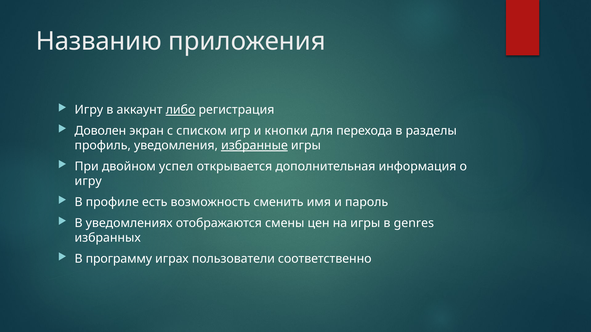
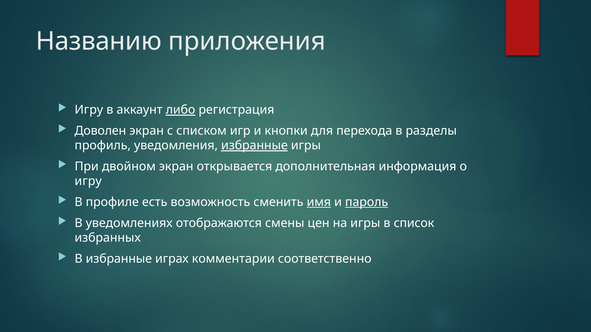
двойном успел: успел -> экран (176, 167)
имя underline: none -> present (319, 202)
пароль underline: none -> present (367, 202)
genres: genres -> список (414, 223)
В программу: программу -> избранные (119, 259)
пользователи: пользователи -> комментарии (233, 259)
